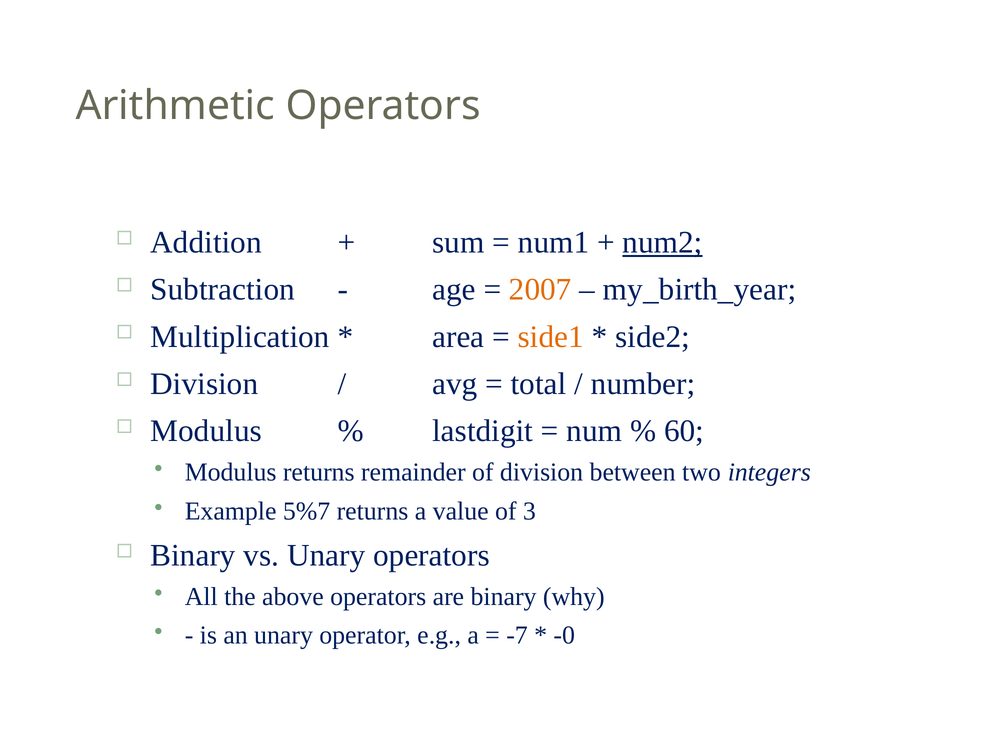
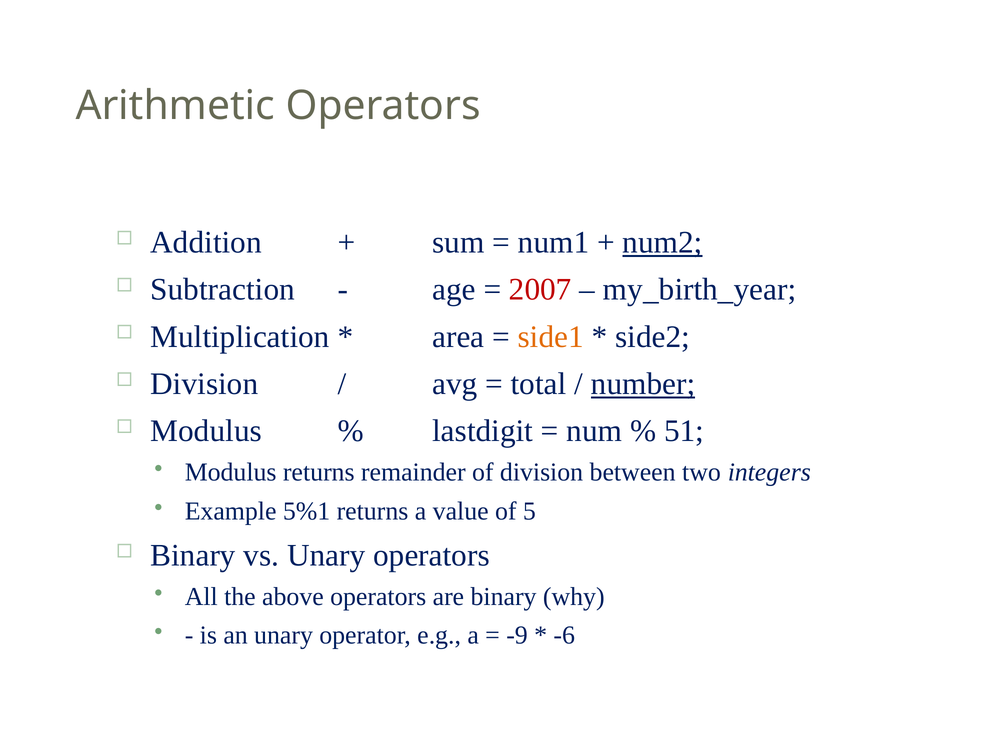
2007 colour: orange -> red (540, 289)
number underline: none -> present (643, 384)
60: 60 -> 51 (684, 431)
5%7: 5%7 -> 5%1 (307, 511)
3: 3 -> 5 (529, 511)
-7: -7 -> -9 (517, 635)
-0: -0 -> -6 (564, 635)
